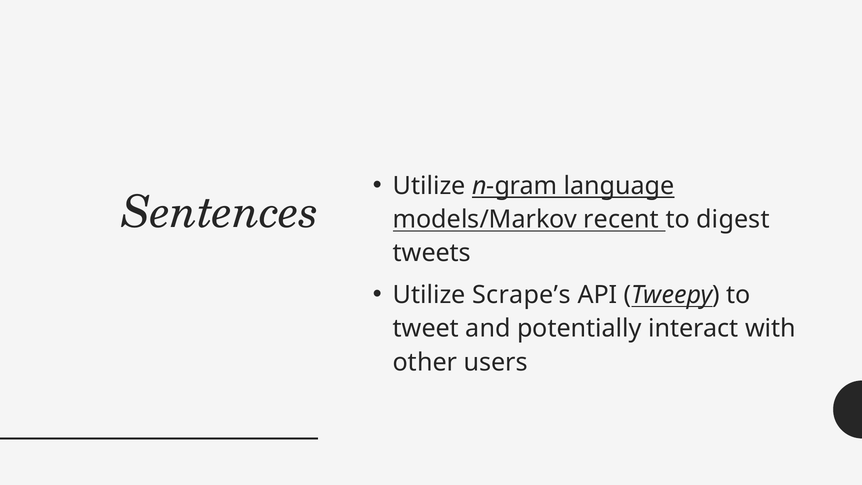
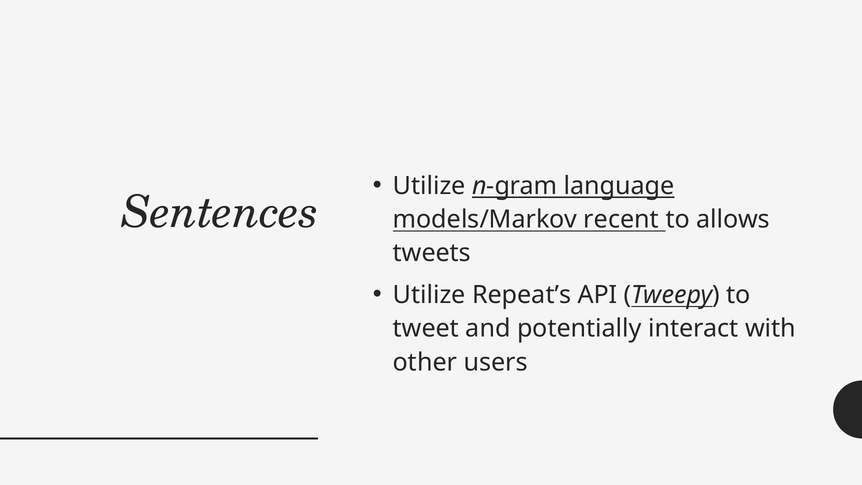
digest: digest -> allows (733, 219)
Scrape’s: Scrape’s -> Repeat’s (522, 295)
